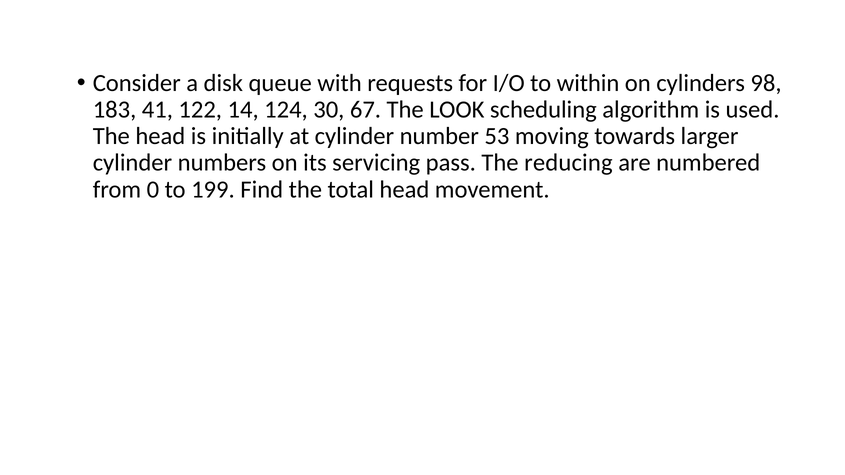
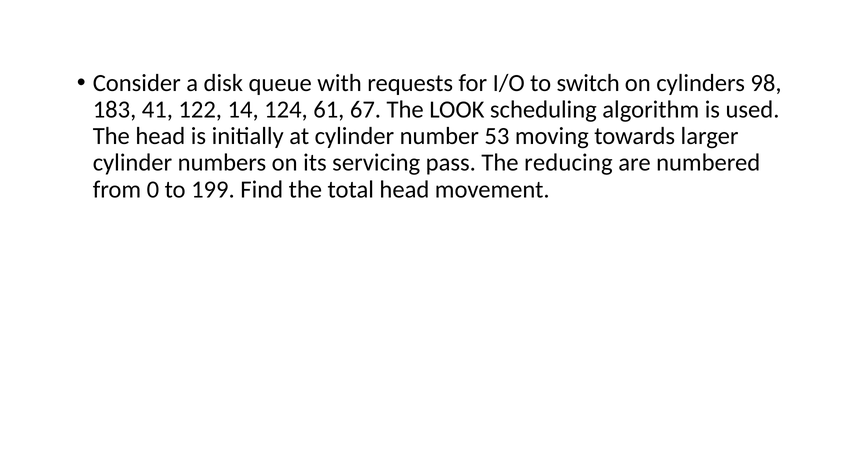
within: within -> switch (588, 83)
30: 30 -> 61 (329, 110)
